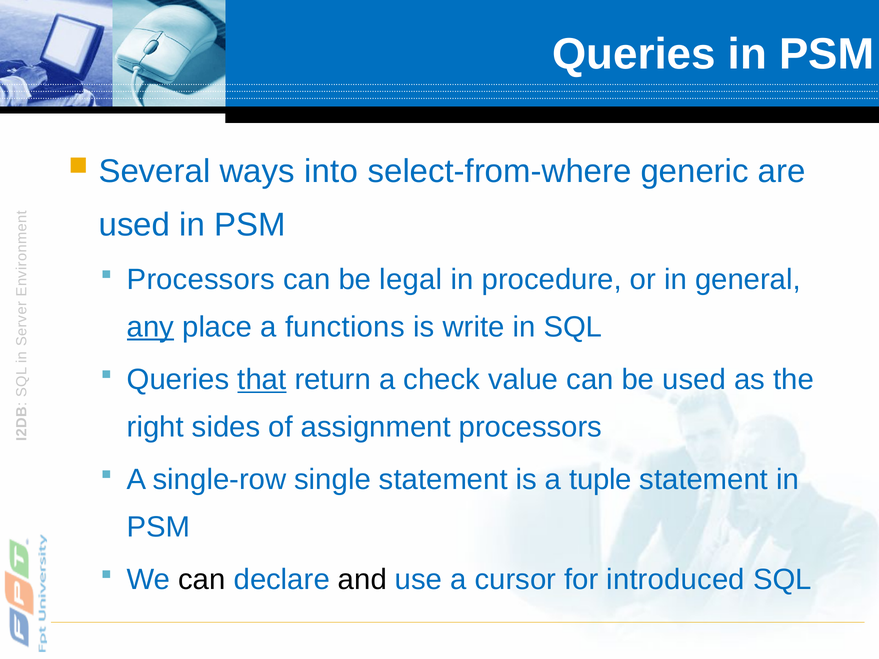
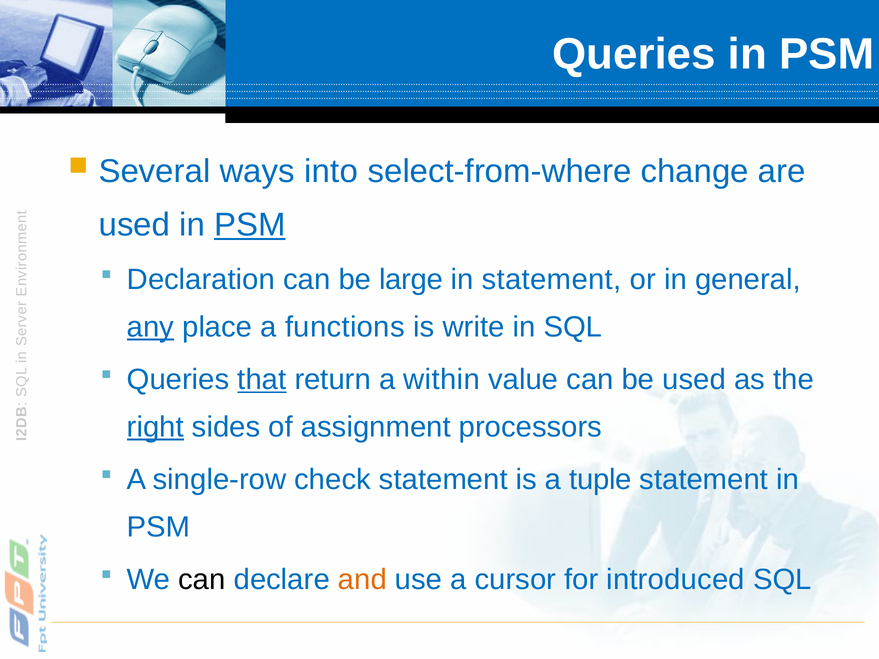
generic: generic -> change (695, 171)
PSM underline: none -> present (250, 225)
Processors: Processors -> Declaration (201, 280)
legal: legal -> large (411, 280)
in procedure: procedure -> statement (552, 280)
check: check -> within (442, 380)
right underline: none -> present (155, 427)
single: single -> check (333, 480)
and colour: black -> orange (362, 580)
